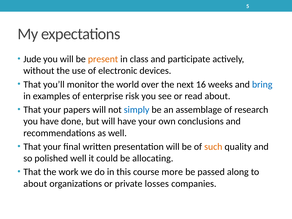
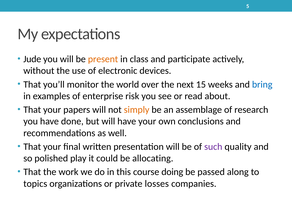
16: 16 -> 15 (201, 84)
simply colour: blue -> orange (137, 110)
such colour: orange -> purple (213, 147)
polished well: well -> play (78, 158)
more: more -> doing (172, 172)
about: about -> topics (35, 184)
